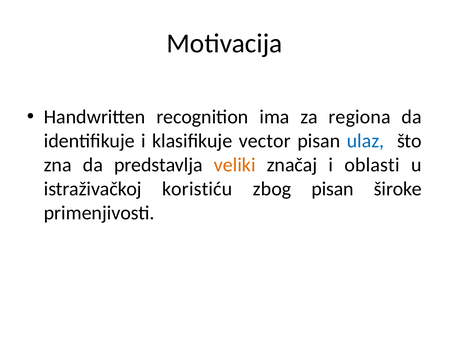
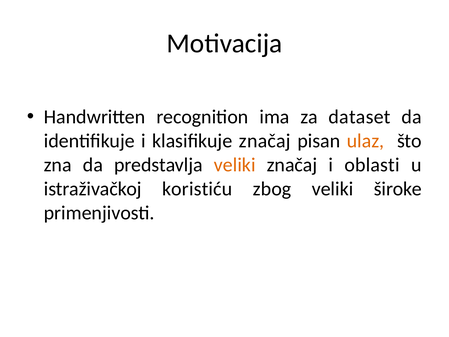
regiona: regiona -> dataset (360, 117)
klasifikuje vector: vector -> značaj (265, 141)
ulaz colour: blue -> orange (365, 141)
zbog pisan: pisan -> veliki (333, 189)
